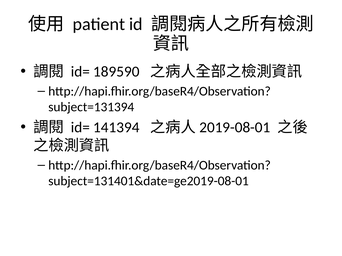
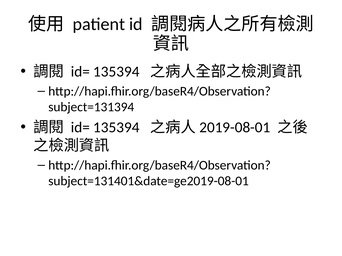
189590: 189590 -> 135394 (116, 72)
141394: 141394 -> 135394 (116, 128)
